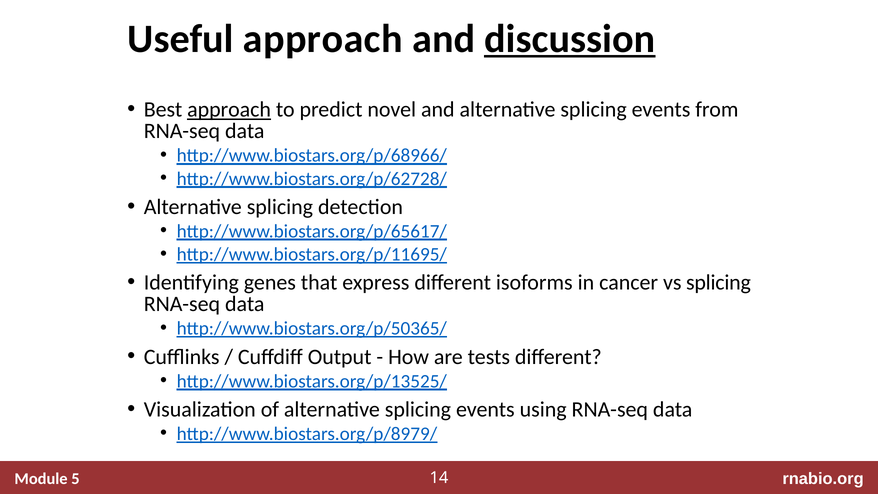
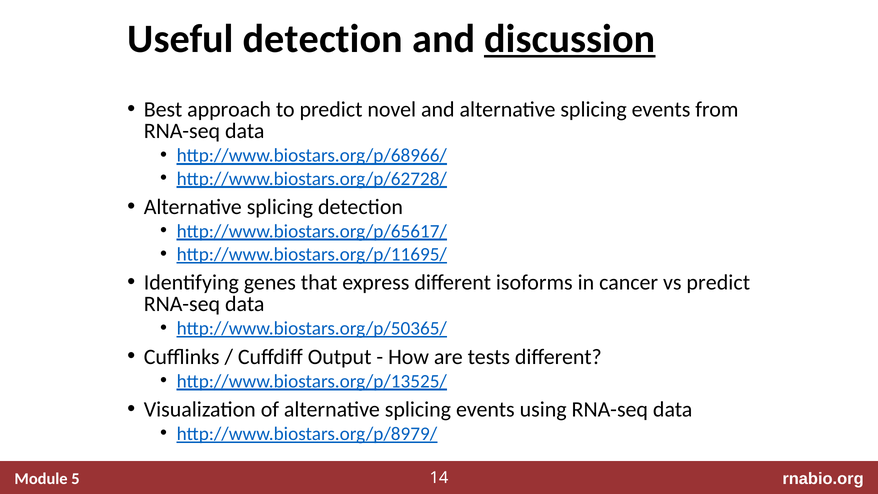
Useful approach: approach -> detection (323, 39)
approach underline: present -> none (229, 110)
vs splicing: splicing -> predict (718, 283)
